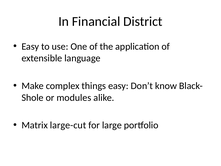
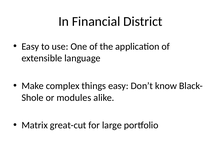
large-cut: large-cut -> great-cut (68, 125)
